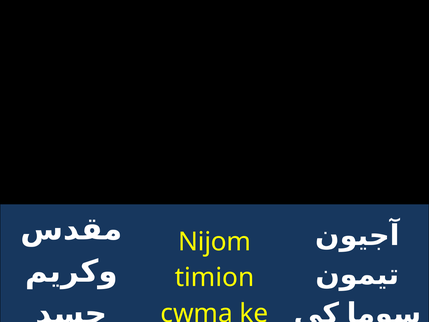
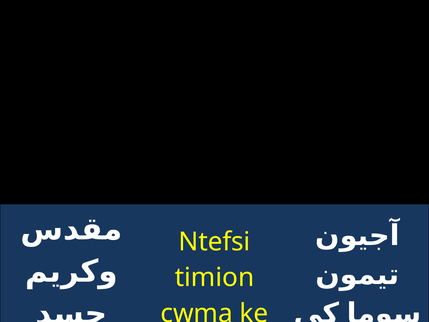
Nijom: Nijom -> Ntefsi (215, 242)
